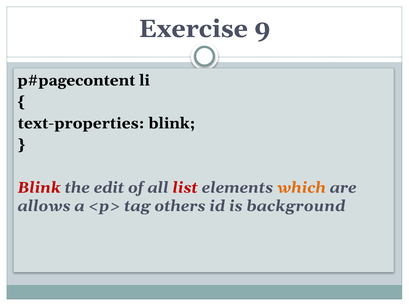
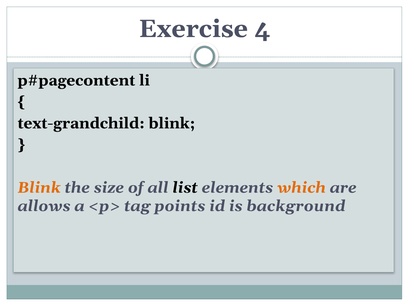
9: 9 -> 4 (262, 29)
text-properties: text-properties -> text-grandchild (81, 124)
Blink colour: red -> orange (39, 188)
edit: edit -> size (109, 188)
list colour: red -> black (185, 188)
others: others -> points (180, 207)
